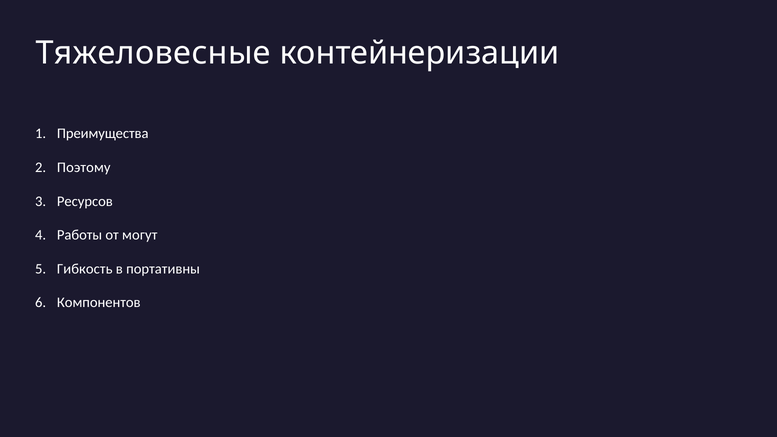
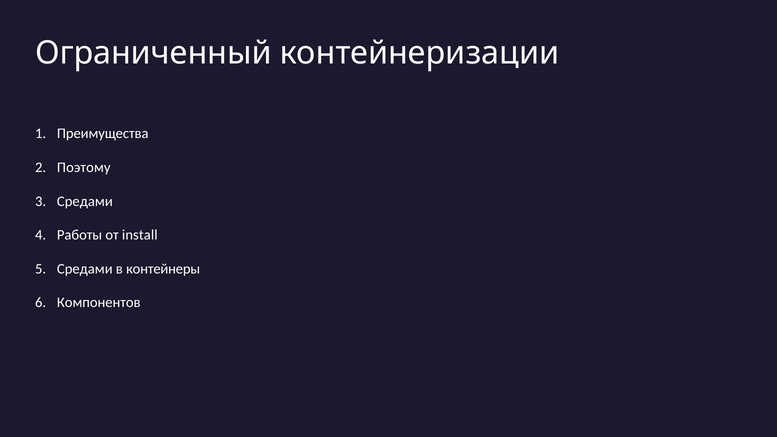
Тяжеловесные: Тяжеловесные -> Ограниченный (153, 53)
Ресурсов: Ресурсов -> Средами (85, 201)
могут: могут -> install (140, 235)
Гибкость: Гибкость -> Средами (85, 269)
портативны: портативны -> контейнеры (163, 269)
